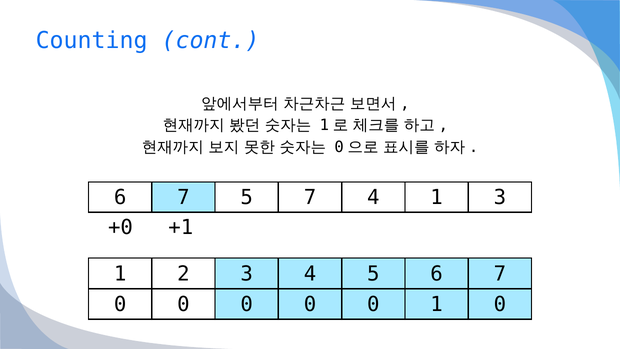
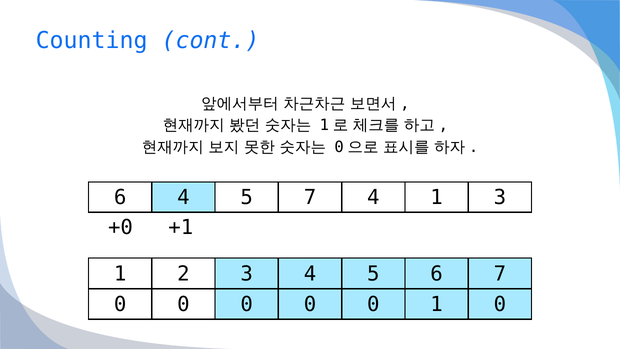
7: 7 -> 4 (183, 197)
